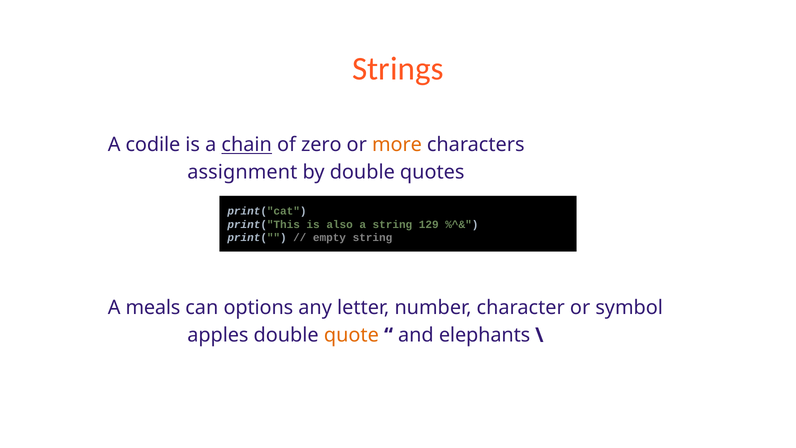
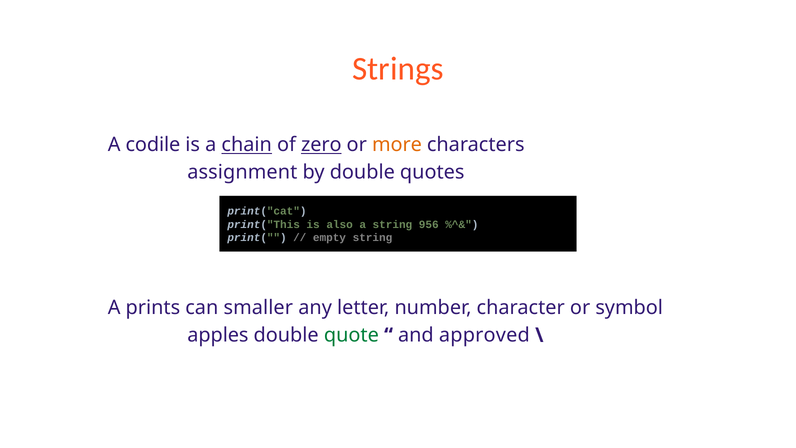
zero underline: none -> present (321, 145)
129: 129 -> 956 (429, 224)
meals: meals -> prints (153, 308)
options: options -> smaller (258, 308)
quote colour: orange -> green (351, 335)
elephants: elephants -> approved (484, 335)
